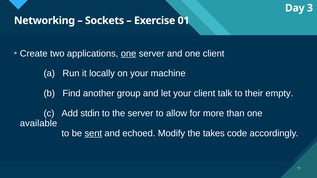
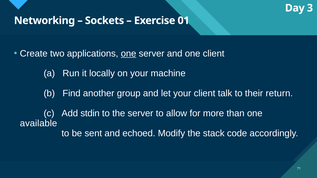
empty: empty -> return (279, 94)
sent underline: present -> none (93, 133)
takes: takes -> stack (214, 133)
